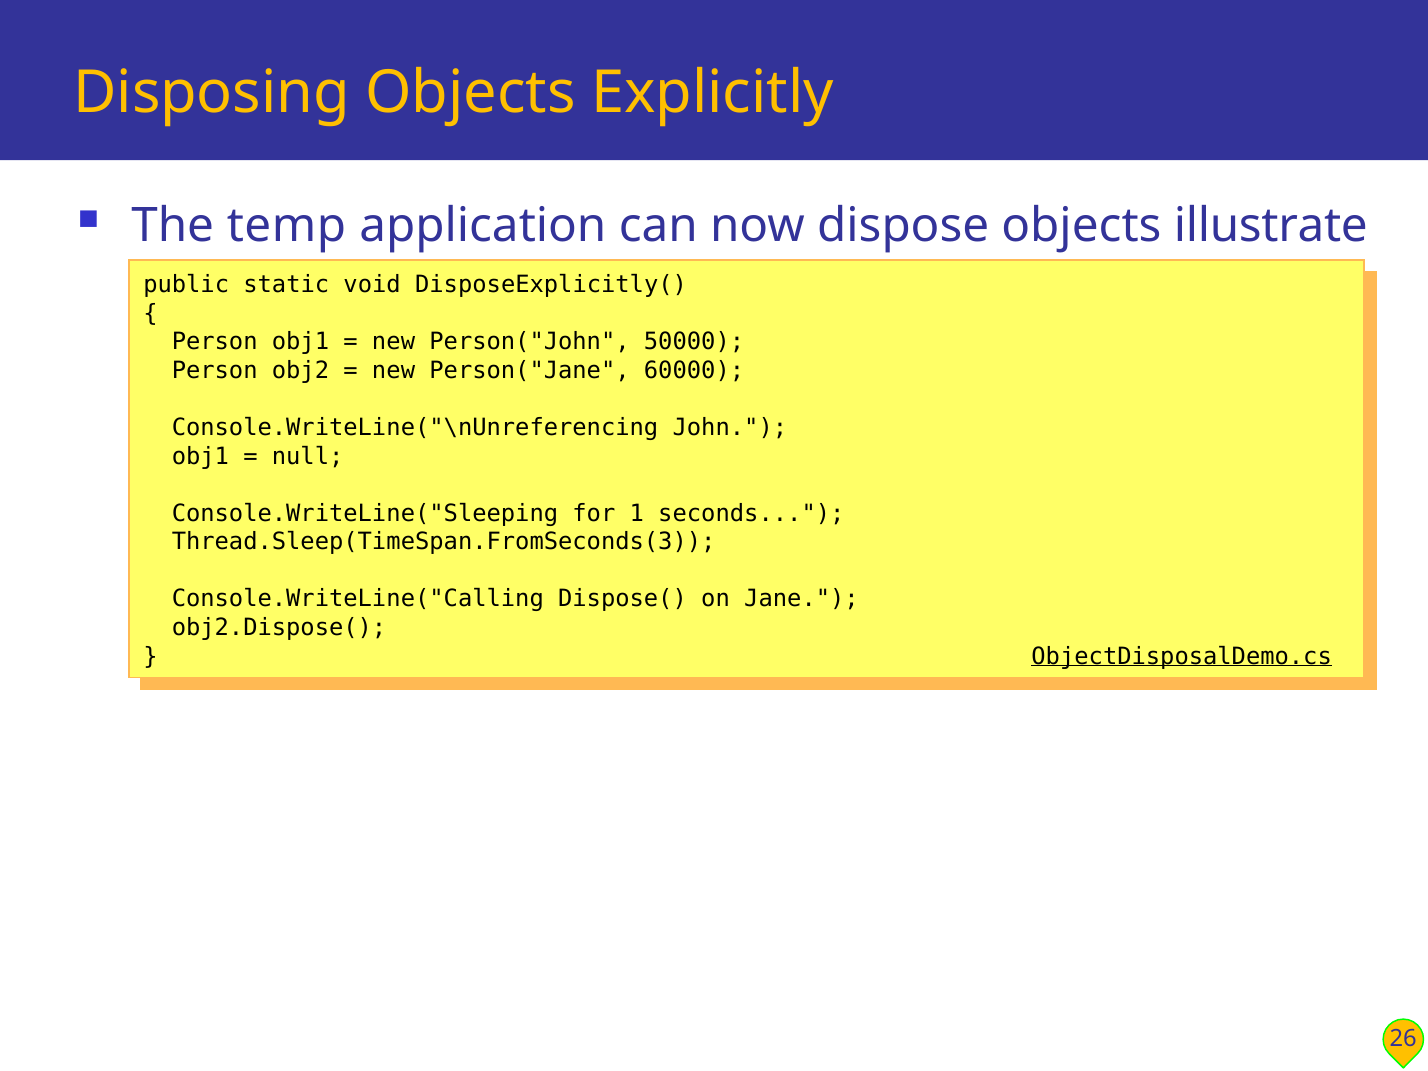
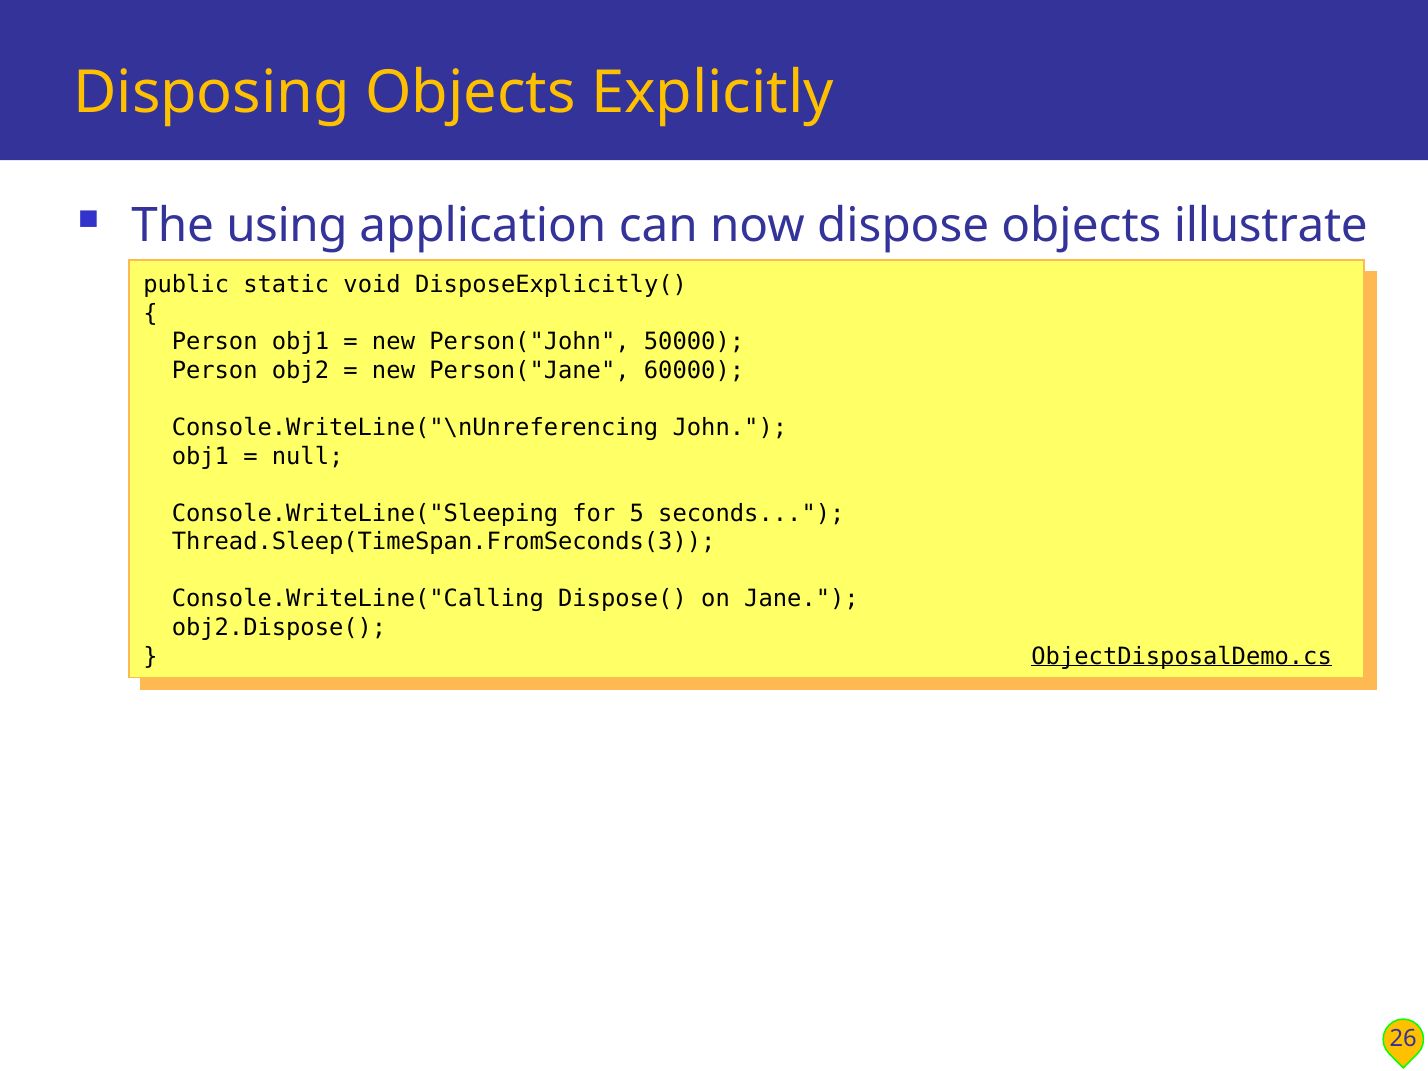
temp: temp -> using (287, 226)
1: 1 -> 5 (637, 513)
